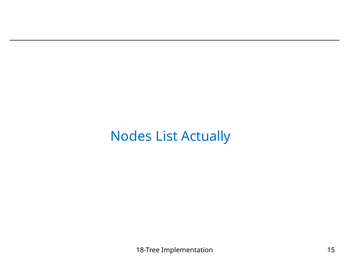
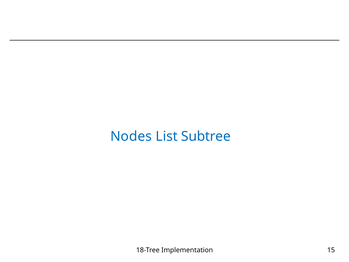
Actually: Actually -> Subtree (206, 136)
